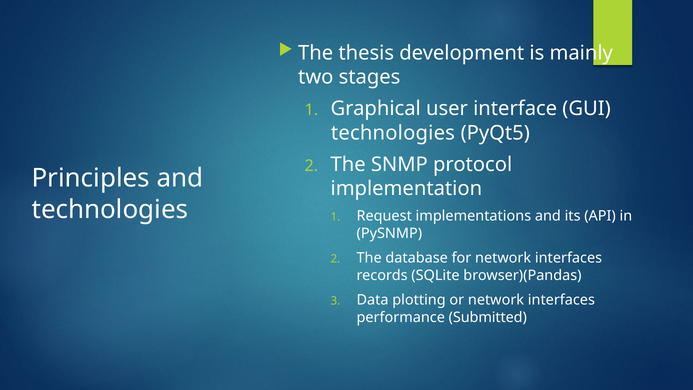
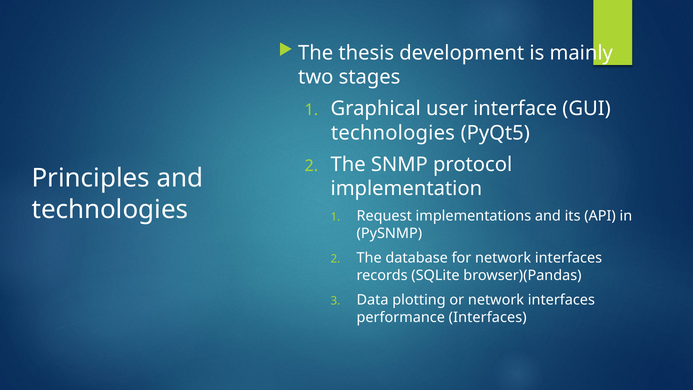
performance Submitted: Submitted -> Interfaces (488, 317)
